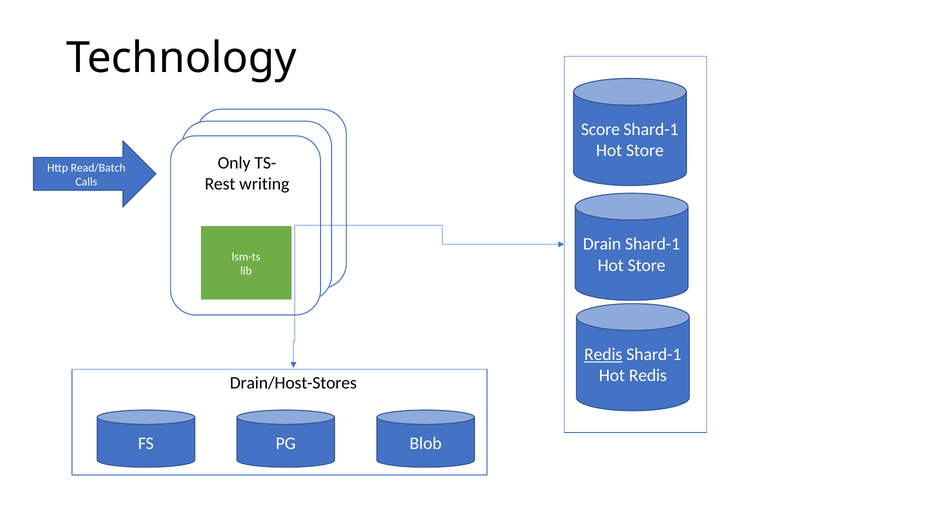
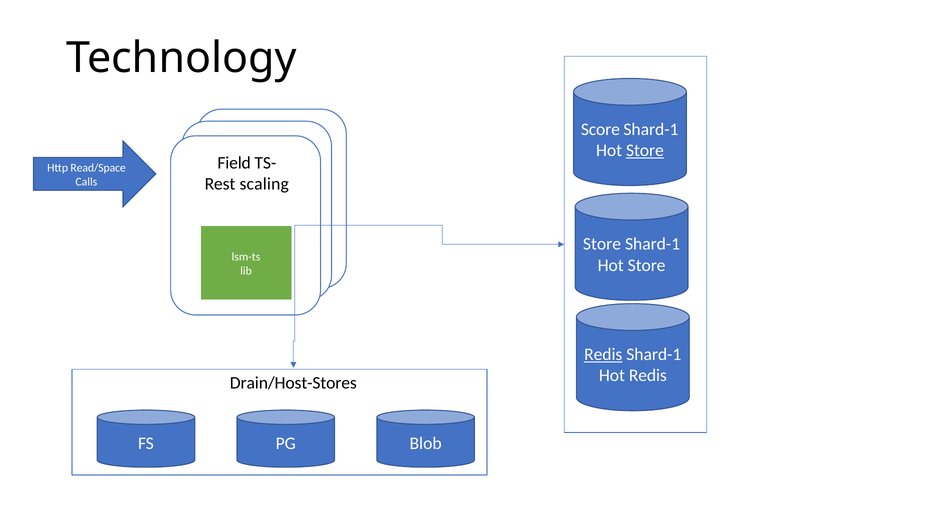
Store underline: none -> present (645, 151)
Only: Only -> Field (234, 163)
Read/Batch: Read/Batch -> Read/Space (98, 168)
writing: writing -> scaling (264, 184)
Drain: Drain -> Store (602, 244)
